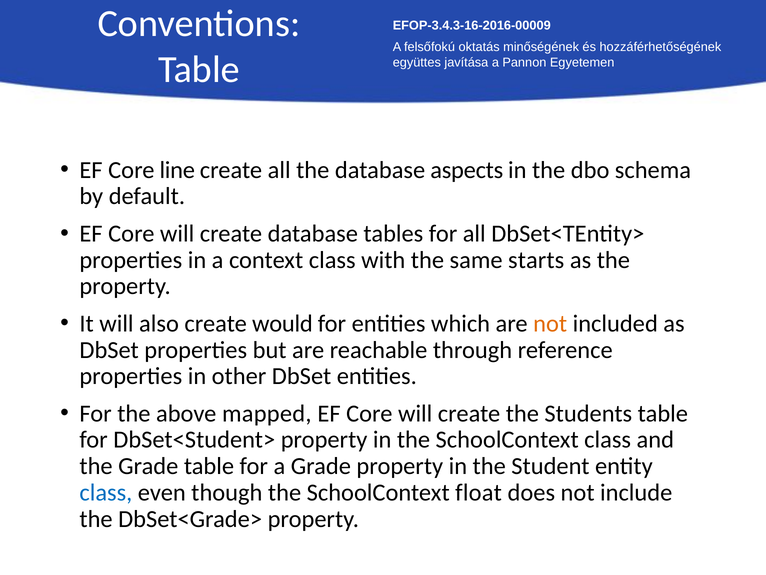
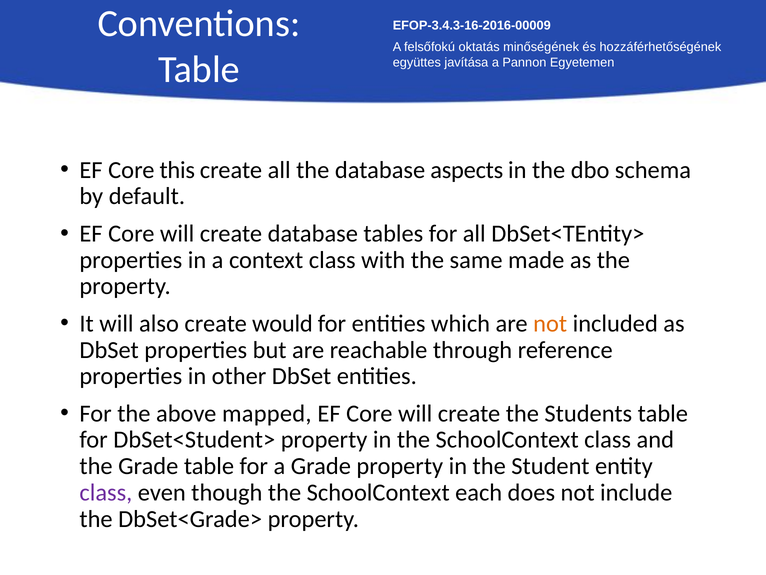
line: line -> this (177, 170)
starts: starts -> made (536, 260)
class colour: blue -> purple (106, 492)
float: float -> each (479, 492)
